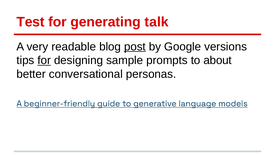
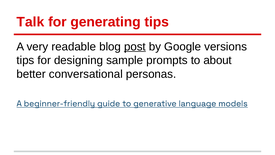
Test: Test -> Talk (30, 22)
generating talk: talk -> tips (157, 22)
for underline: present -> none (44, 60)
